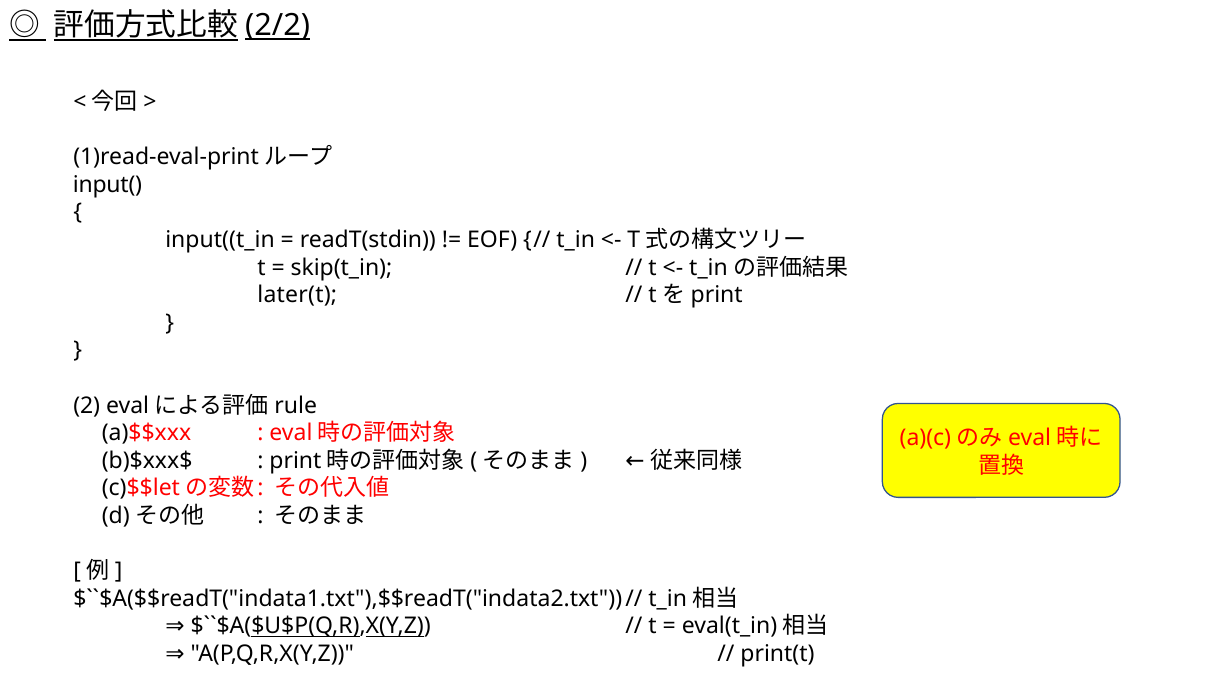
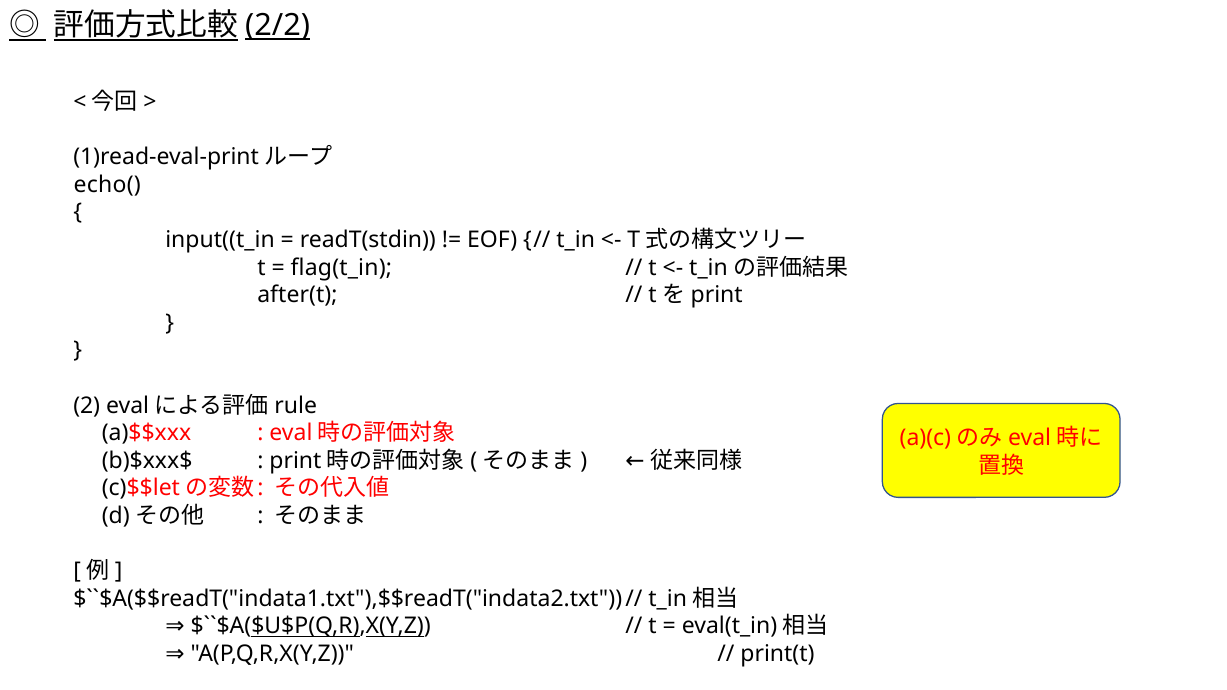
input(: input( -> echo( (107, 185)
skip(t_in: skip(t_in -> flag(t_in (341, 268)
later(t: later(t -> after(t (297, 295)
